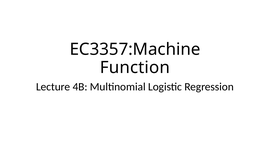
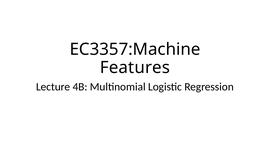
Function: Function -> Features (135, 67)
